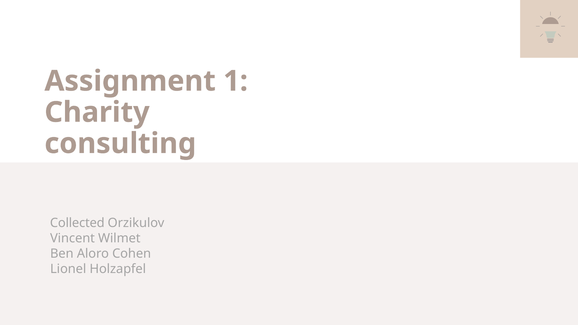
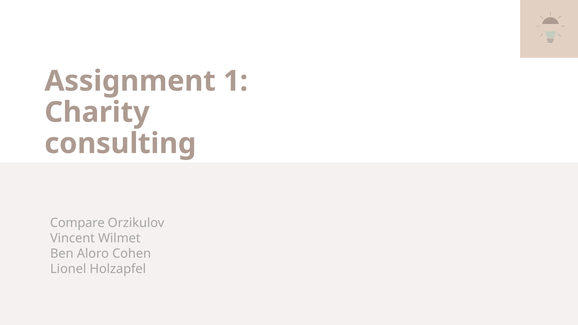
Collected: Collected -> Compare (77, 223)
